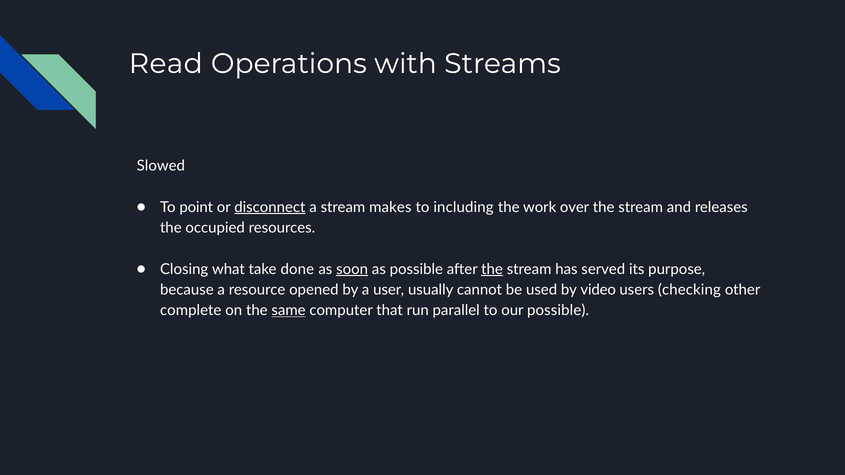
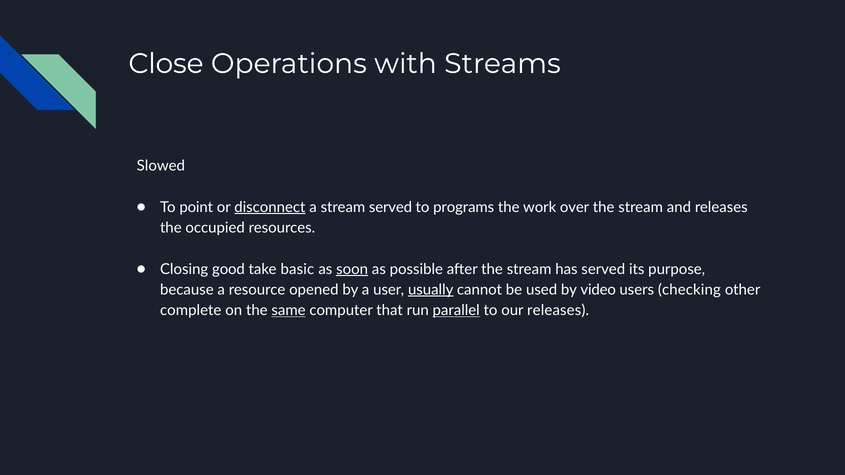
Read: Read -> Close (166, 64)
stream makes: makes -> served (390, 207)
including: including -> programs (464, 207)
what: what -> good (228, 269)
done: done -> basic (297, 269)
the underline: present -> none (492, 269)
usually underline: none -> present (431, 290)
parallel underline: none -> present (456, 311)
our possible: possible -> releases (558, 311)
